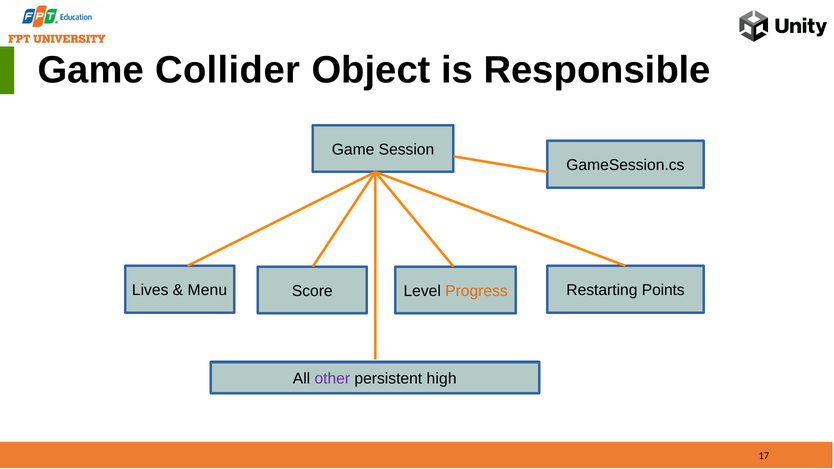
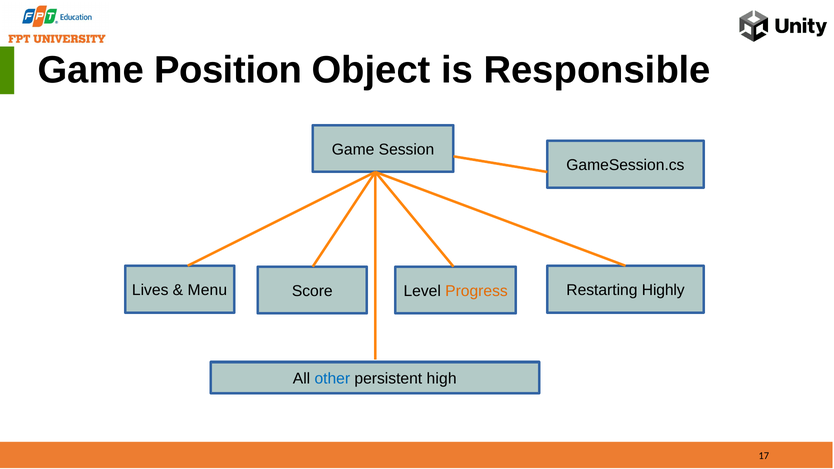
Collider: Collider -> Position (228, 70)
Points: Points -> Highly (663, 290)
other colour: purple -> blue (332, 379)
